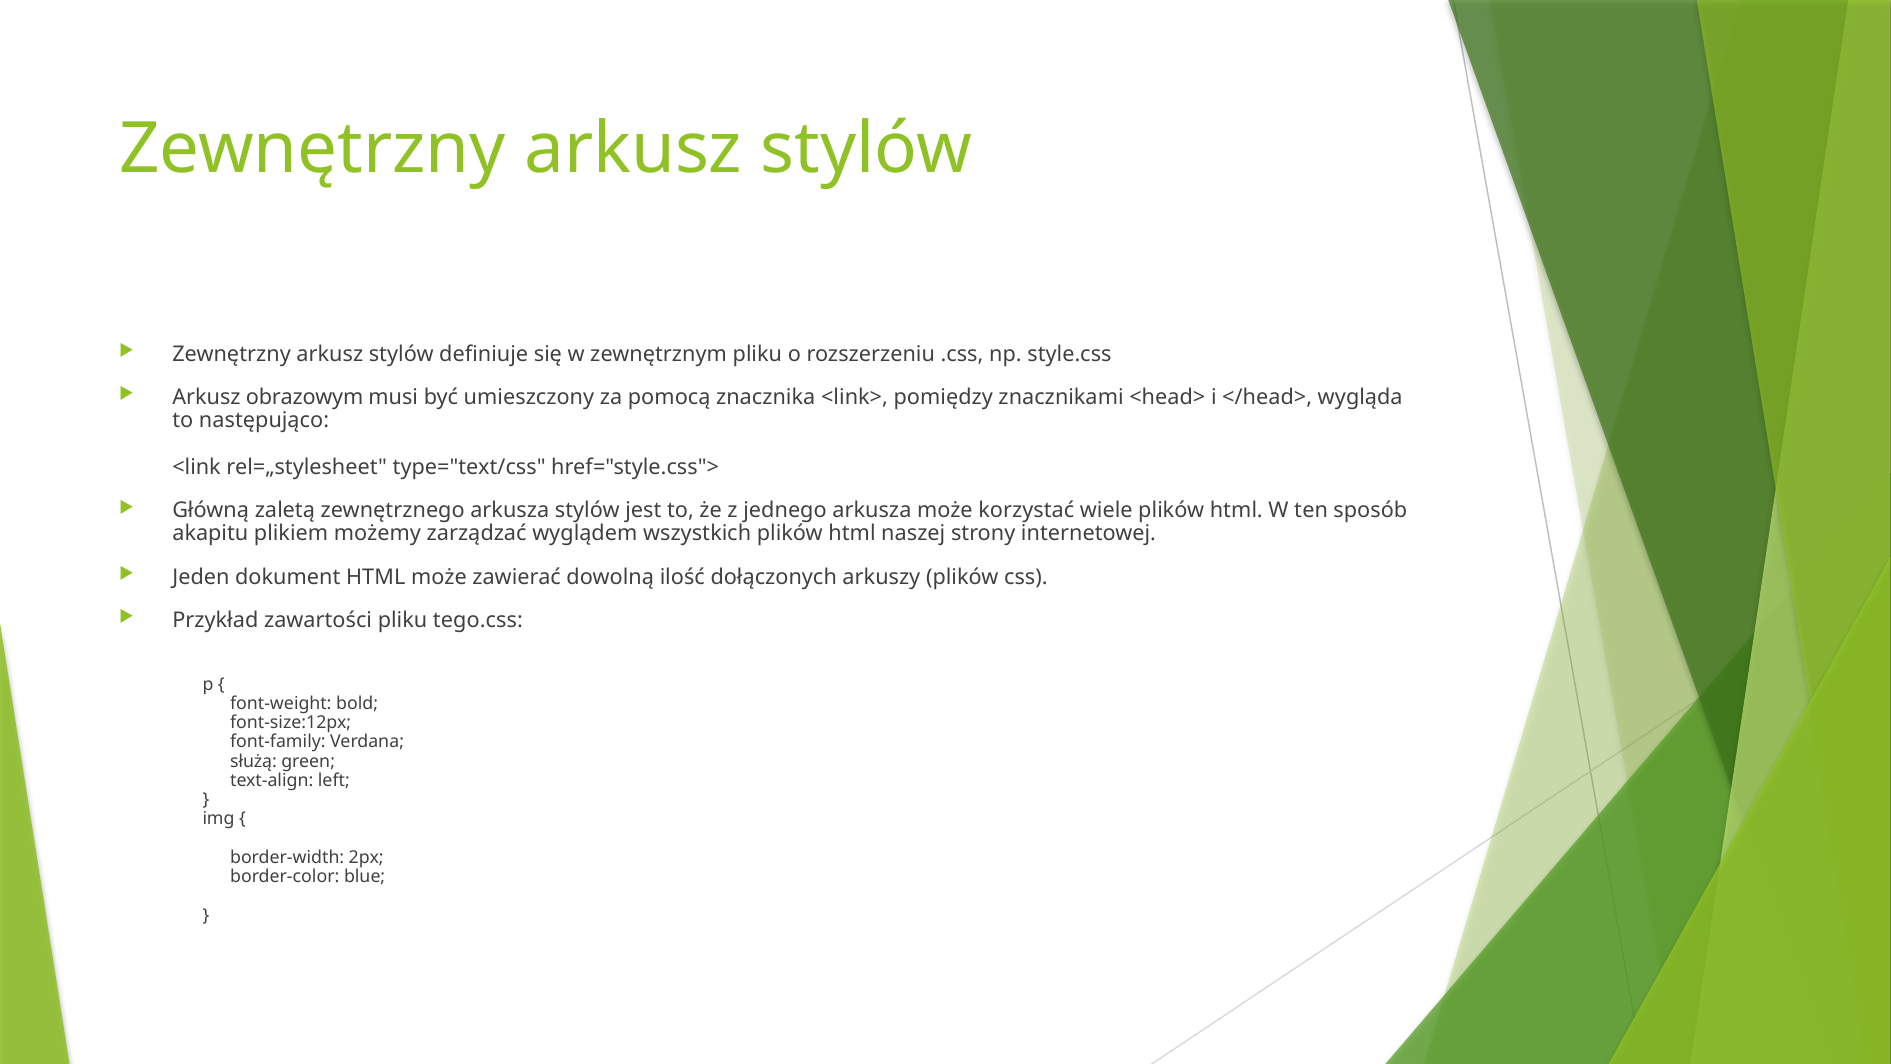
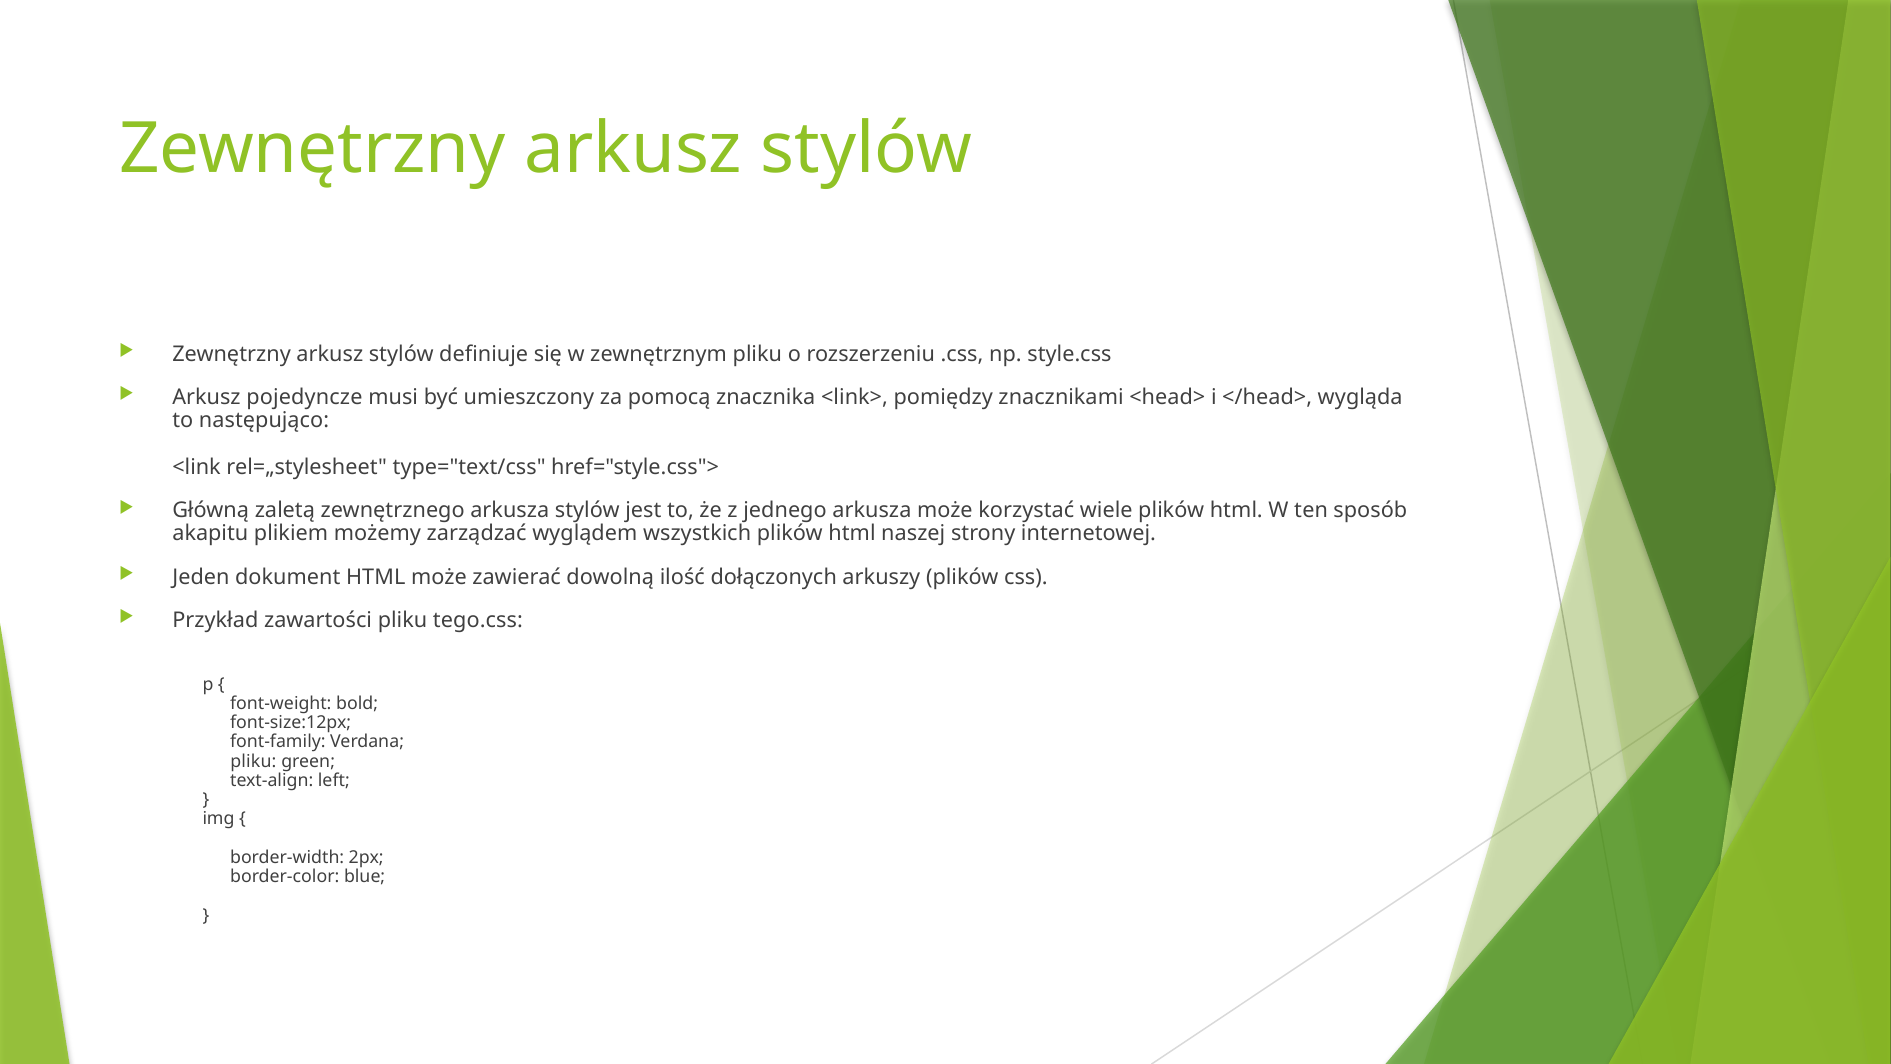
obrazowym: obrazowym -> pojedyncze (304, 397)
służą: służą -> pliku (253, 761)
